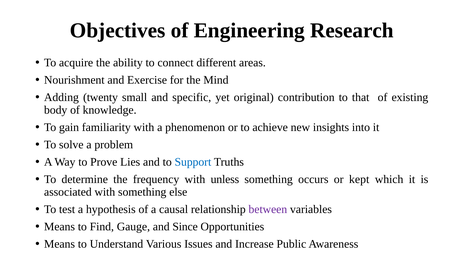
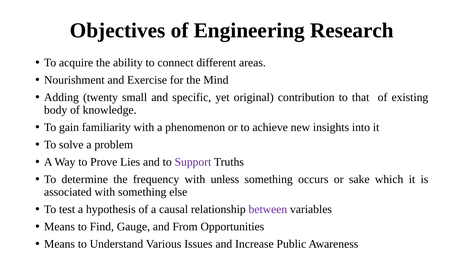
Support colour: blue -> purple (193, 162)
kept: kept -> sake (359, 179)
Since: Since -> From (185, 227)
